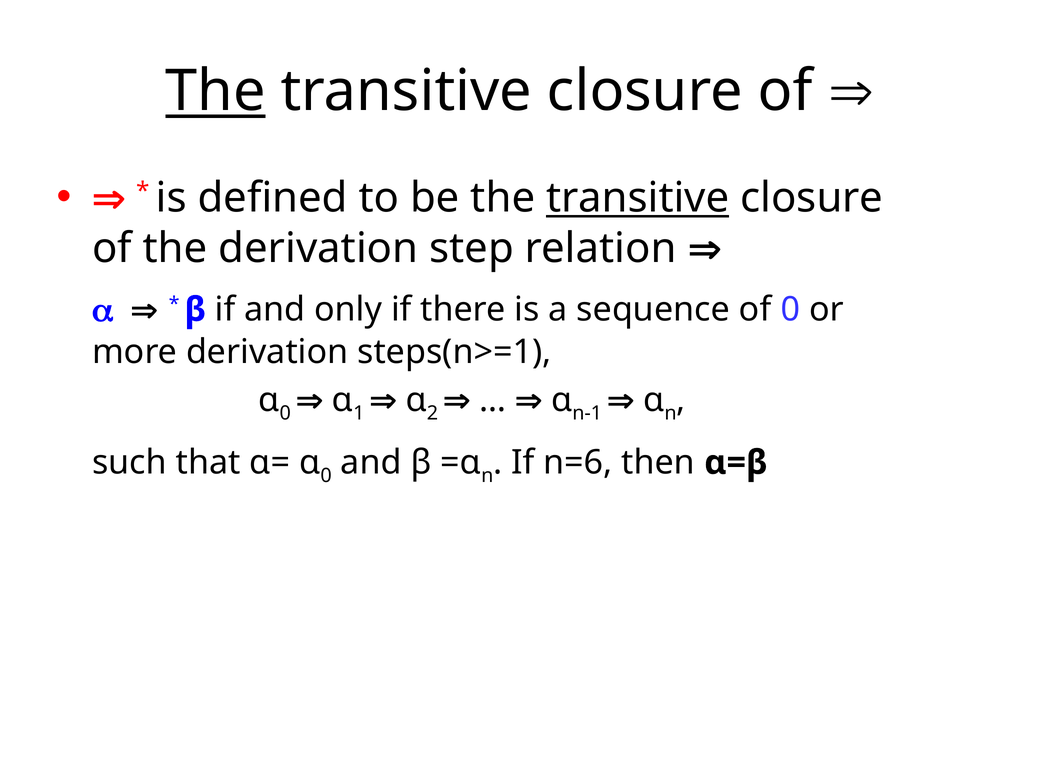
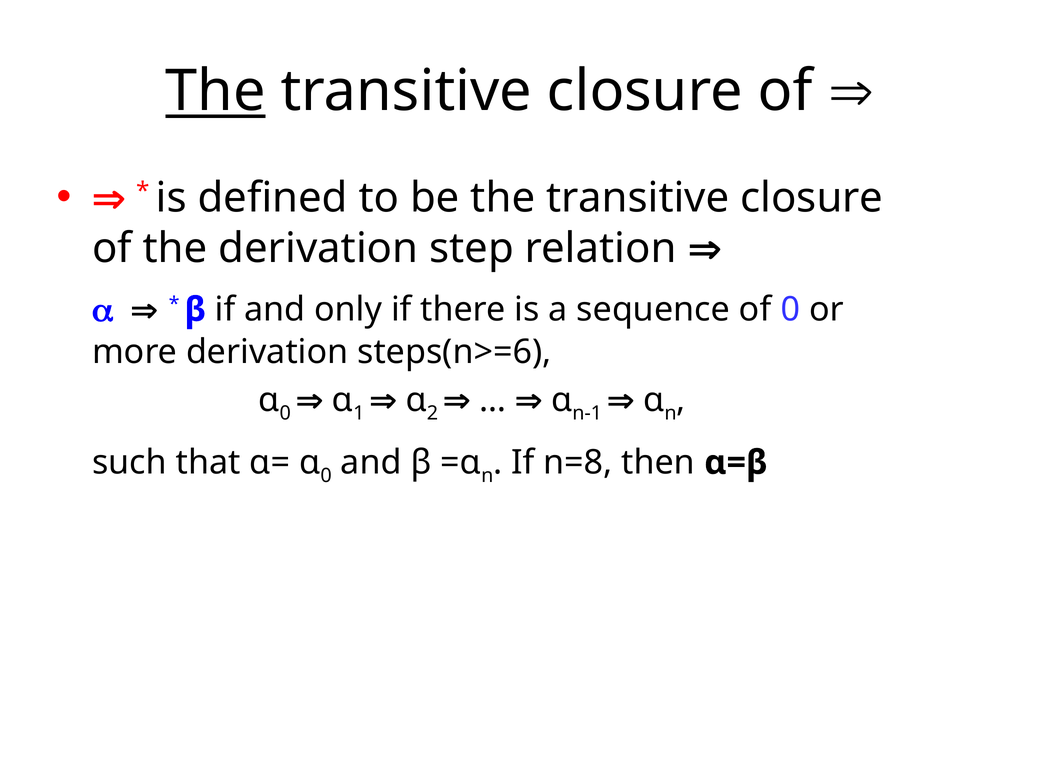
transitive underline: present -> none (638, 198)
steps(n>=1: steps(n>=1 -> steps(n>=6 (454, 352)
n=6: n=6 -> n=8 (578, 463)
